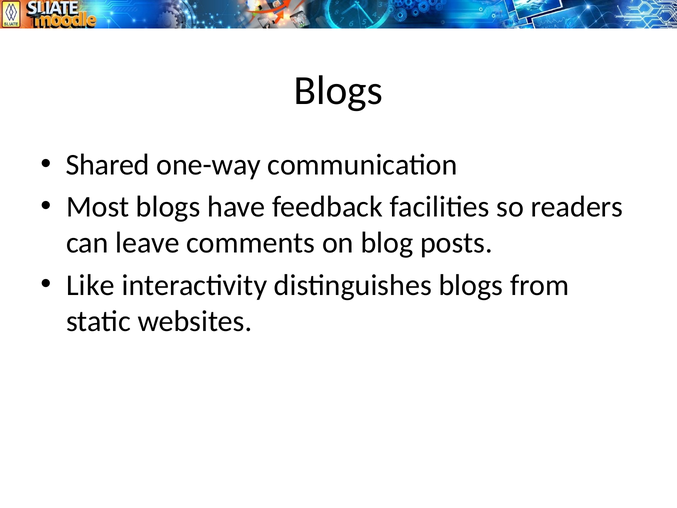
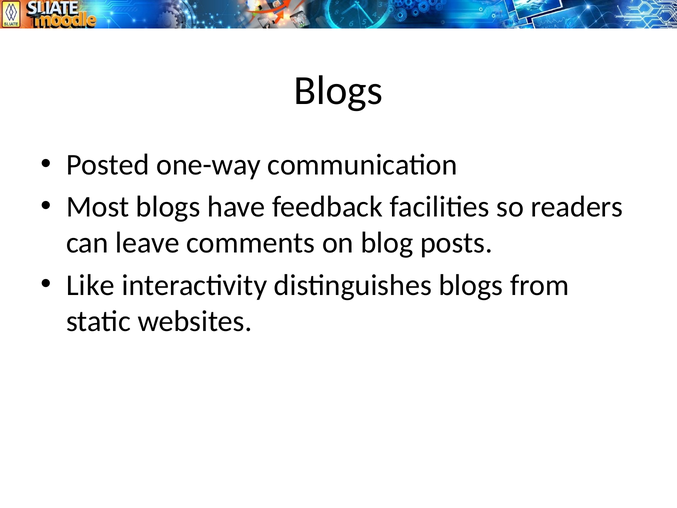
Shared: Shared -> Posted (108, 165)
